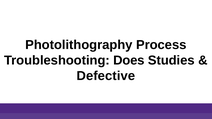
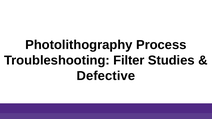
Does: Does -> Filter (129, 60)
